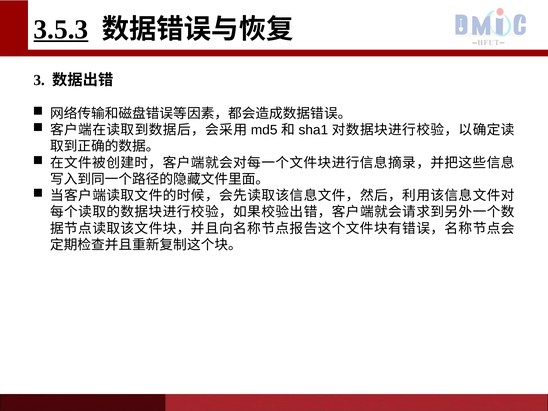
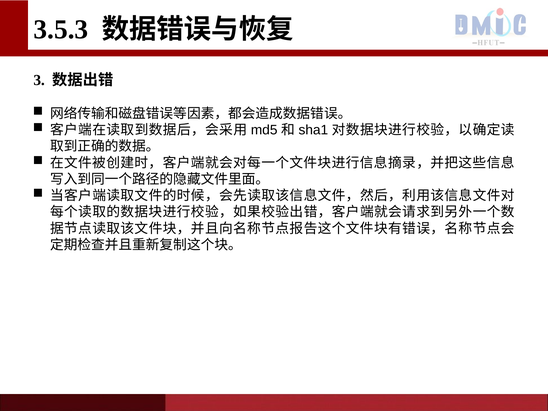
3.5.3 underline: present -> none (61, 29)
